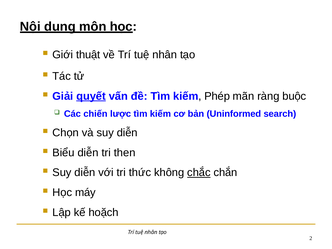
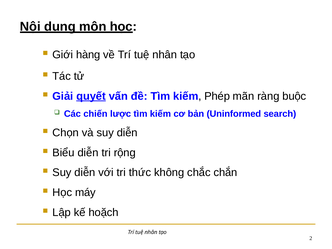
thuật: thuật -> hàng (88, 55)
then: then -> rộng (125, 153)
chắc underline: present -> none (199, 173)
